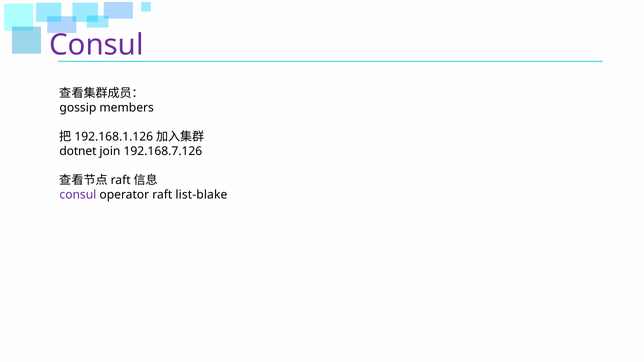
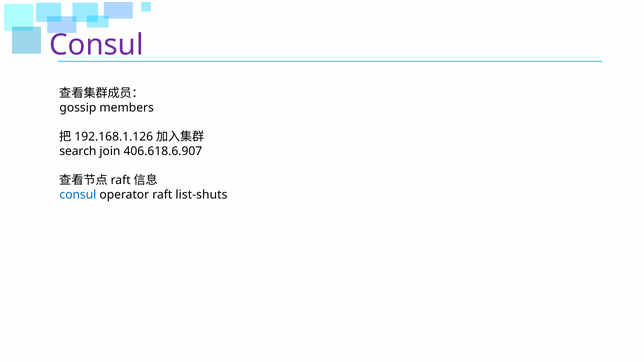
dotnet: dotnet -> search (78, 152)
192.168.7.126: 192.168.7.126 -> 406.618.6.907 (163, 152)
consul colour: purple -> blue (78, 195)
list-blake: list-blake -> list-shuts (201, 195)
